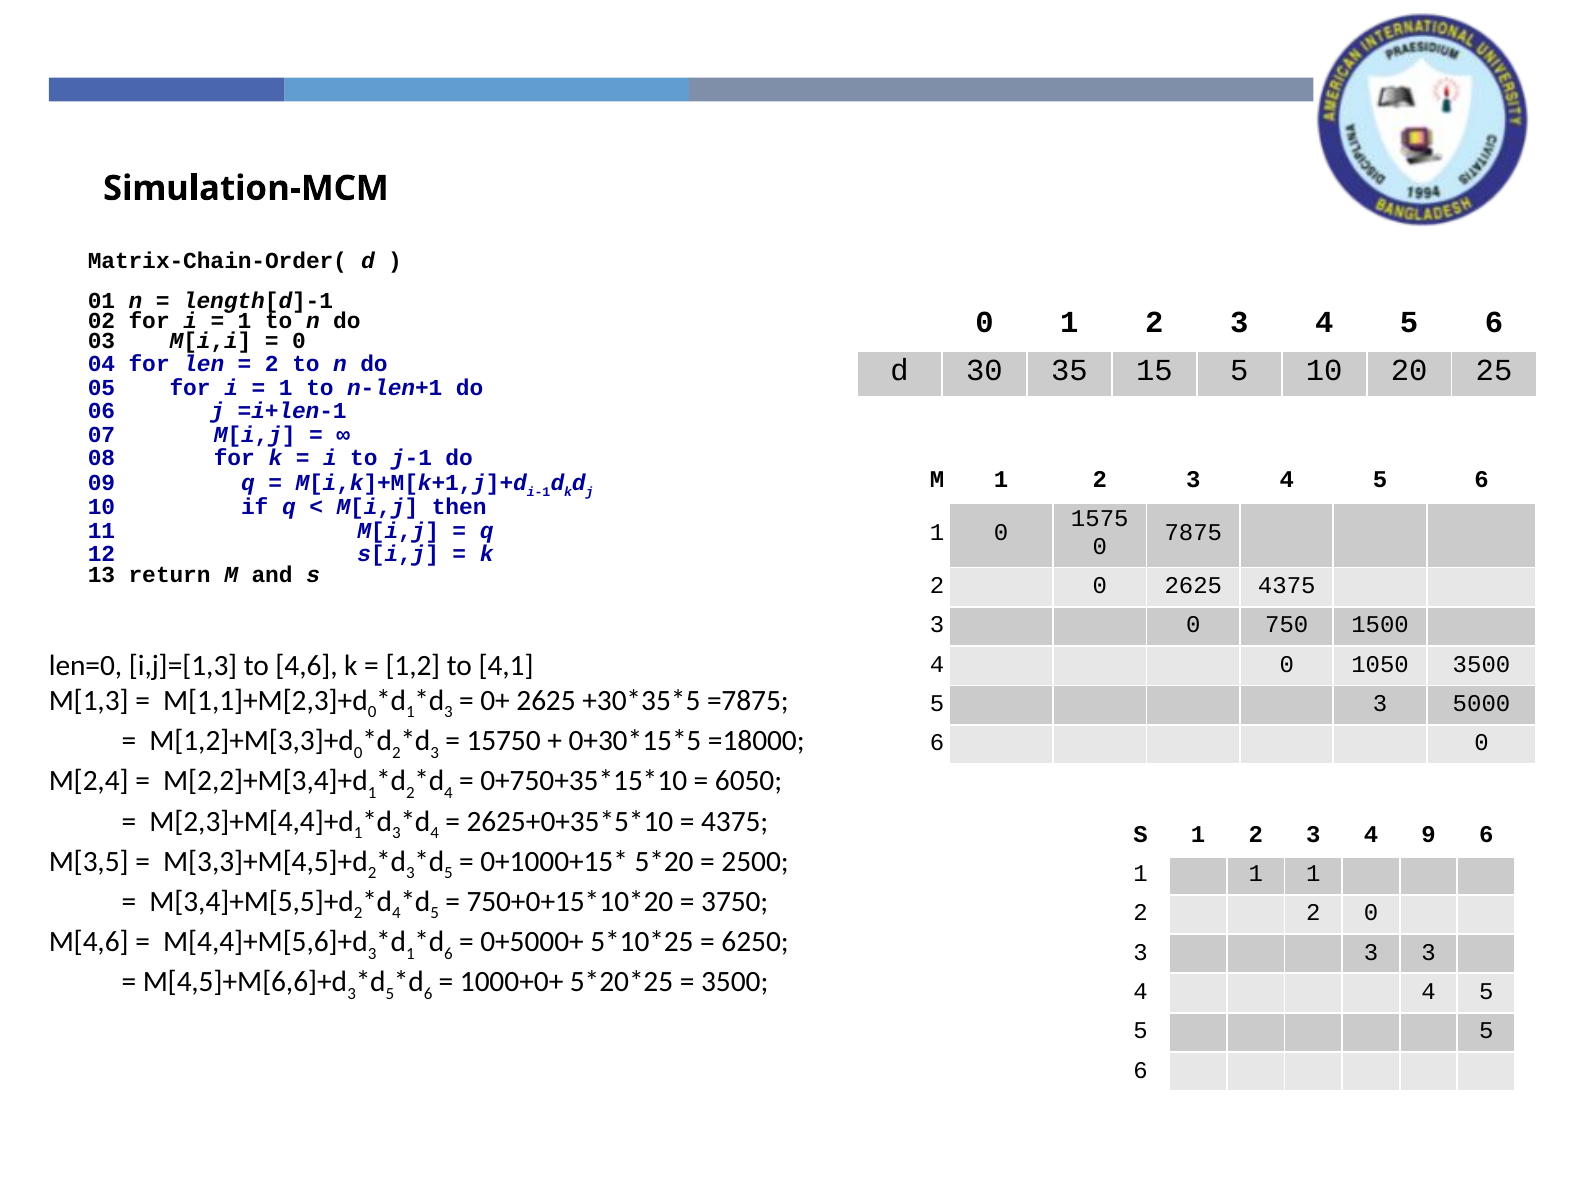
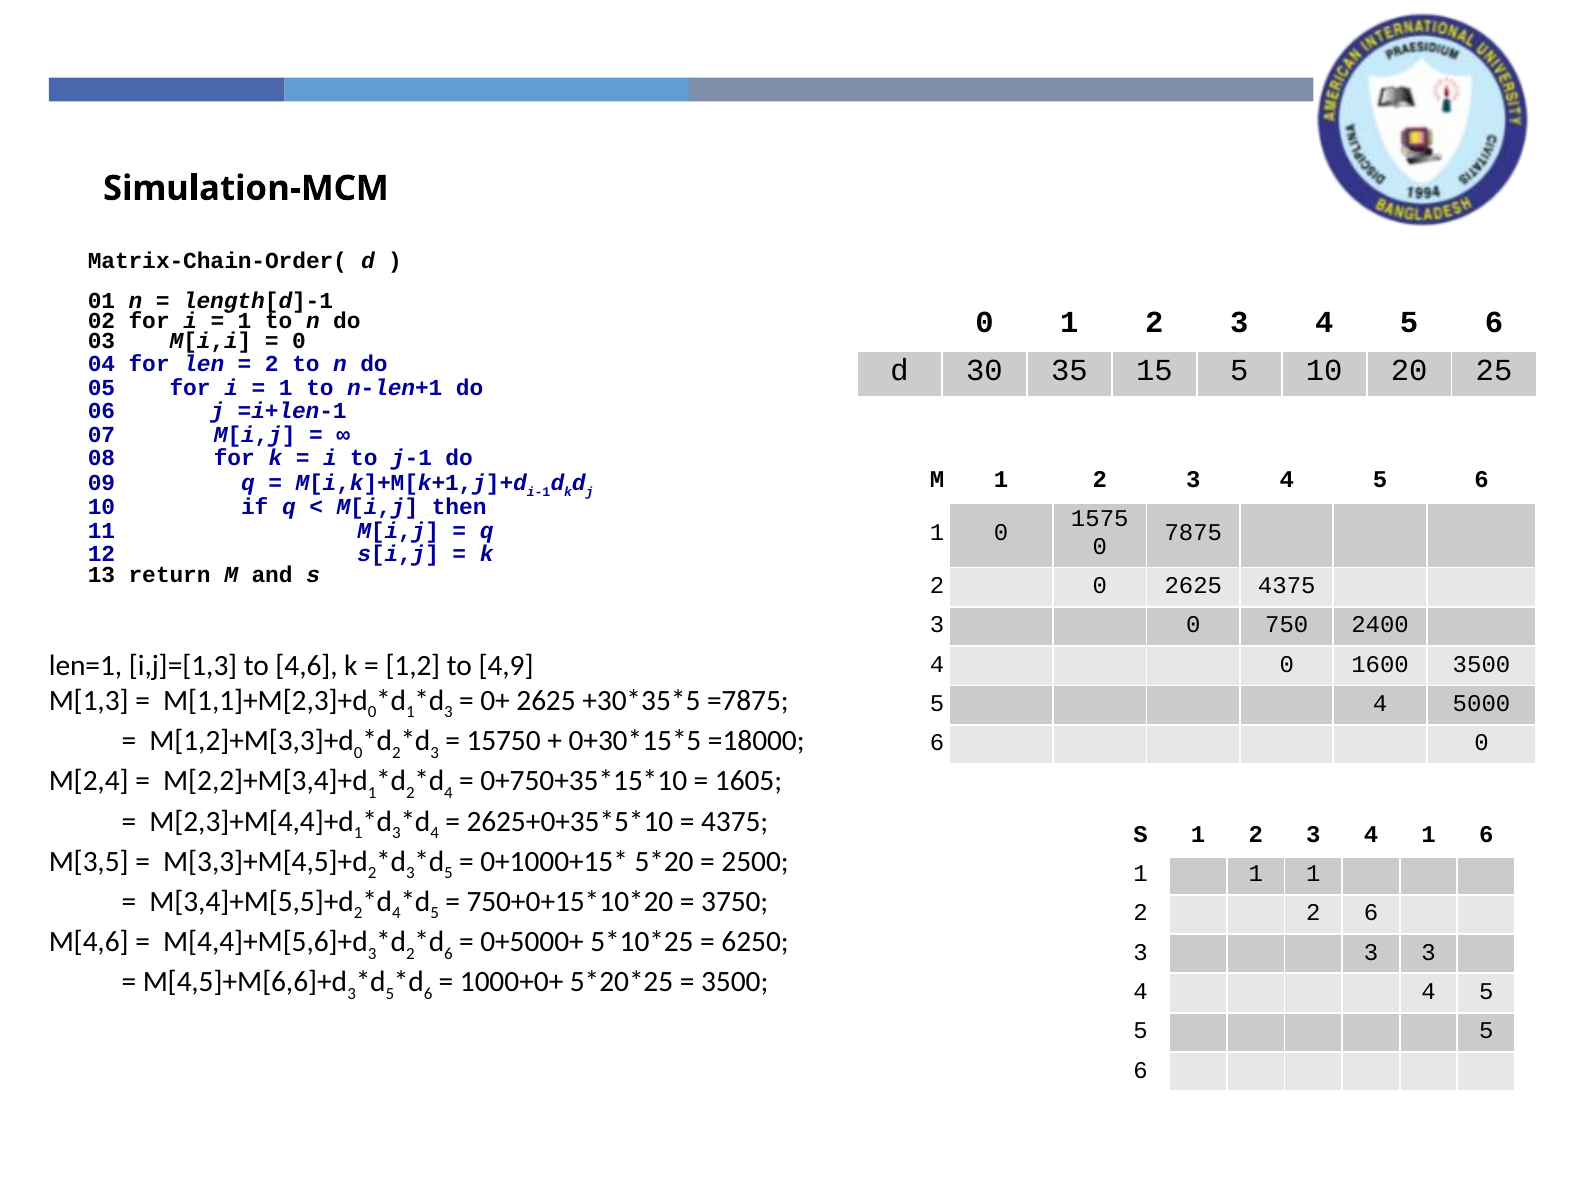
1500: 1500 -> 2400 (1380, 625)
len=0: len=0 -> len=1 (86, 665)
4,1: 4,1 -> 4,9 (506, 665)
1050: 1050 -> 1600 (1380, 664)
5 3: 3 -> 4 (1380, 703)
6050: 6050 -> 1605 (749, 781)
4 9: 9 -> 1 (1429, 834)
2 2 0: 0 -> 6 (1371, 912)
1: 1 -> 2 (410, 953)
